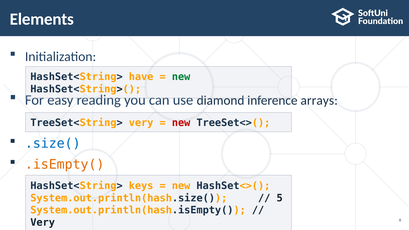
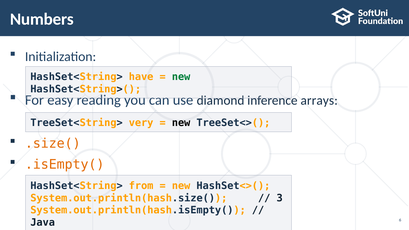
Elements: Elements -> Numbers (42, 19)
new colour: red -> black (181, 123)
.size( colour: blue -> orange (53, 144)
keys: keys -> from (141, 186)
5: 5 -> 3 (280, 198)
Very: Very -> Java (43, 223)
